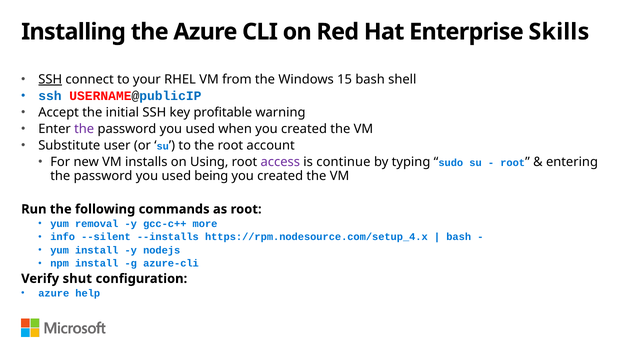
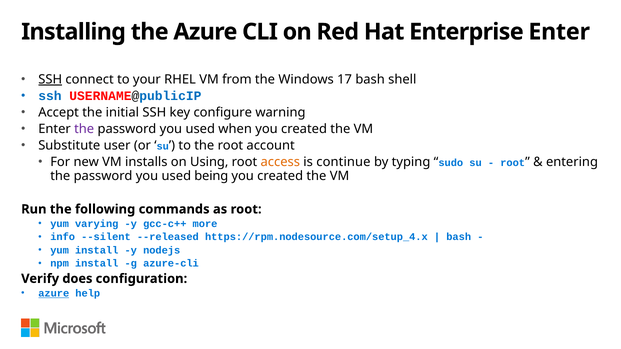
Enterprise Skills: Skills -> Enter (559, 32)
15: 15 -> 17 (345, 79)
profitable: profitable -> configure (223, 113)
access colour: purple -> orange (280, 162)
removal: removal -> varying (97, 224)
--installs: --installs -> --released (168, 237)
shut: shut -> does (77, 279)
azure underline: none -> present (54, 294)
